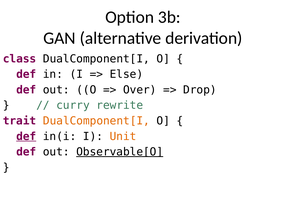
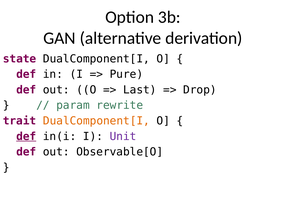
class: class -> state (20, 59)
Else: Else -> Pure (126, 74)
Over: Over -> Last (140, 90)
curry: curry -> param (73, 106)
Unit colour: orange -> purple (123, 137)
Observable[O underline: present -> none (120, 152)
